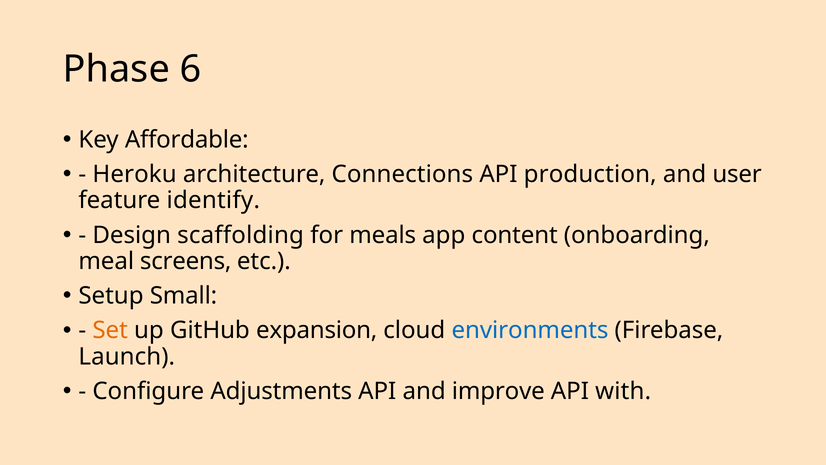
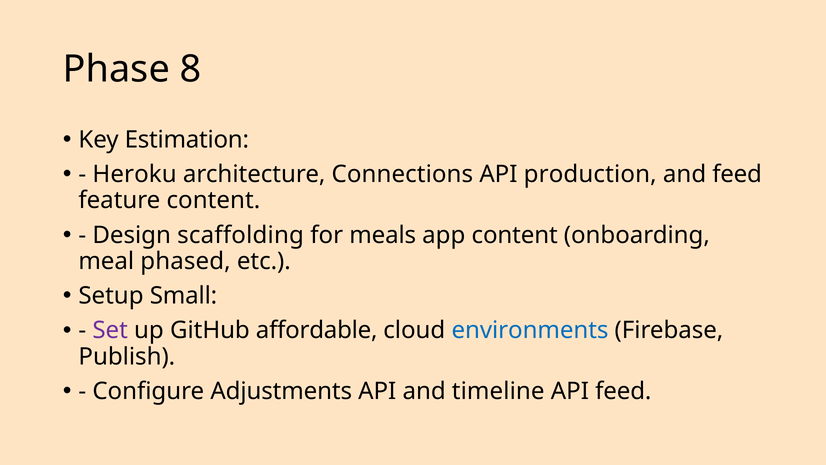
6: 6 -> 8 (191, 69)
Affordable: Affordable -> Estimation (187, 140)
and user: user -> feed (737, 174)
feature identify: identify -> content (213, 200)
screens: screens -> phased (186, 261)
Set colour: orange -> purple (110, 330)
expansion: expansion -> affordable (317, 330)
Launch: Launch -> Publish (127, 356)
improve: improve -> timeline (498, 391)
API with: with -> feed (623, 391)
